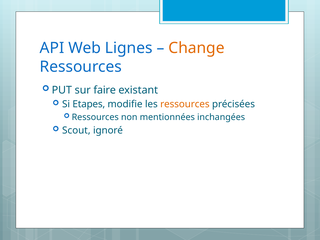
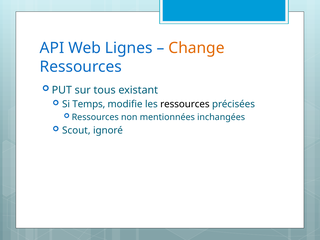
faire: faire -> tous (105, 90)
Etapes: Etapes -> Temps (89, 104)
ressources colour: orange -> black (185, 104)
